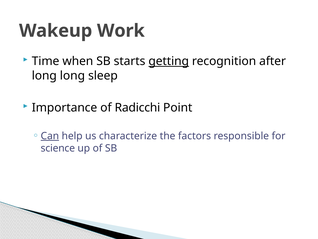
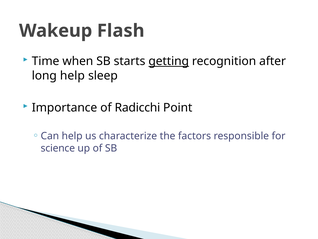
Work: Work -> Flash (121, 31)
long long: long -> help (72, 75)
Can underline: present -> none (50, 136)
